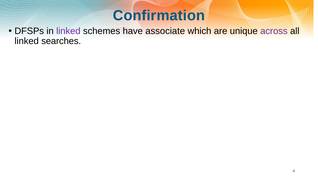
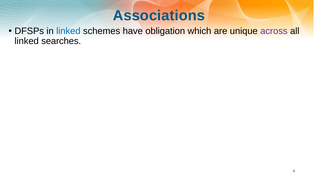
Confirmation: Confirmation -> Associations (159, 16)
linked colour: purple -> blue (68, 31)
associate: associate -> obligation (165, 31)
